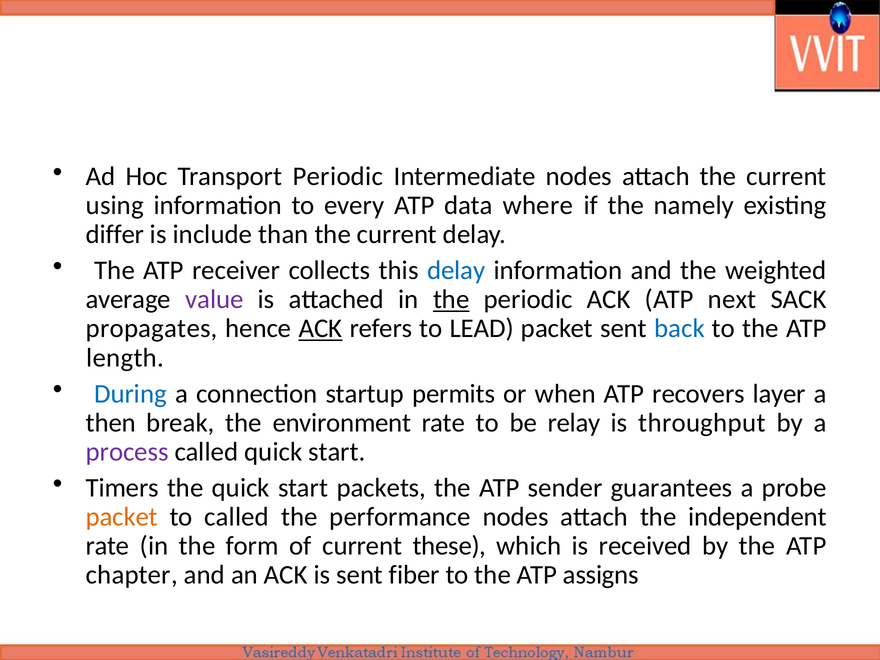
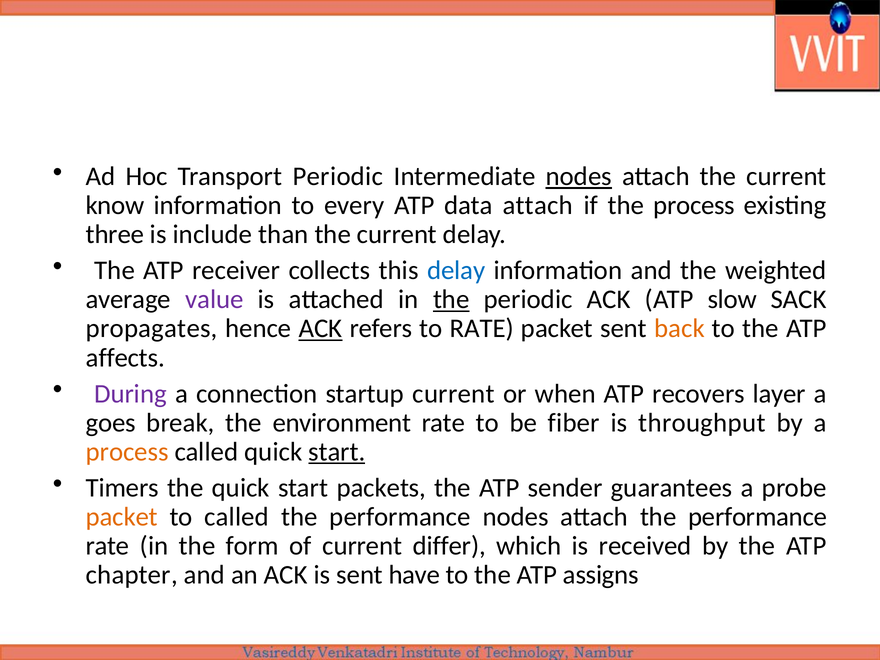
nodes underline: none -> present (579, 176)
using: using -> know (115, 205)
data where: where -> attach (538, 205)
the namely: namely -> process (694, 205)
differ: differ -> three (115, 234)
next: next -> slow (732, 300)
to LEAD: LEAD -> RATE (482, 329)
back colour: blue -> orange (679, 329)
length: length -> affects (125, 358)
During colour: blue -> purple (130, 394)
startup permits: permits -> current (454, 394)
then: then -> goes (111, 423)
relay: relay -> fiber (574, 423)
process colour: purple -> orange (127, 452)
start underline: none -> present (337, 452)
attach the independent: independent -> performance (758, 517)
these: these -> differ (449, 546)
fiber: fiber -> have (414, 575)
